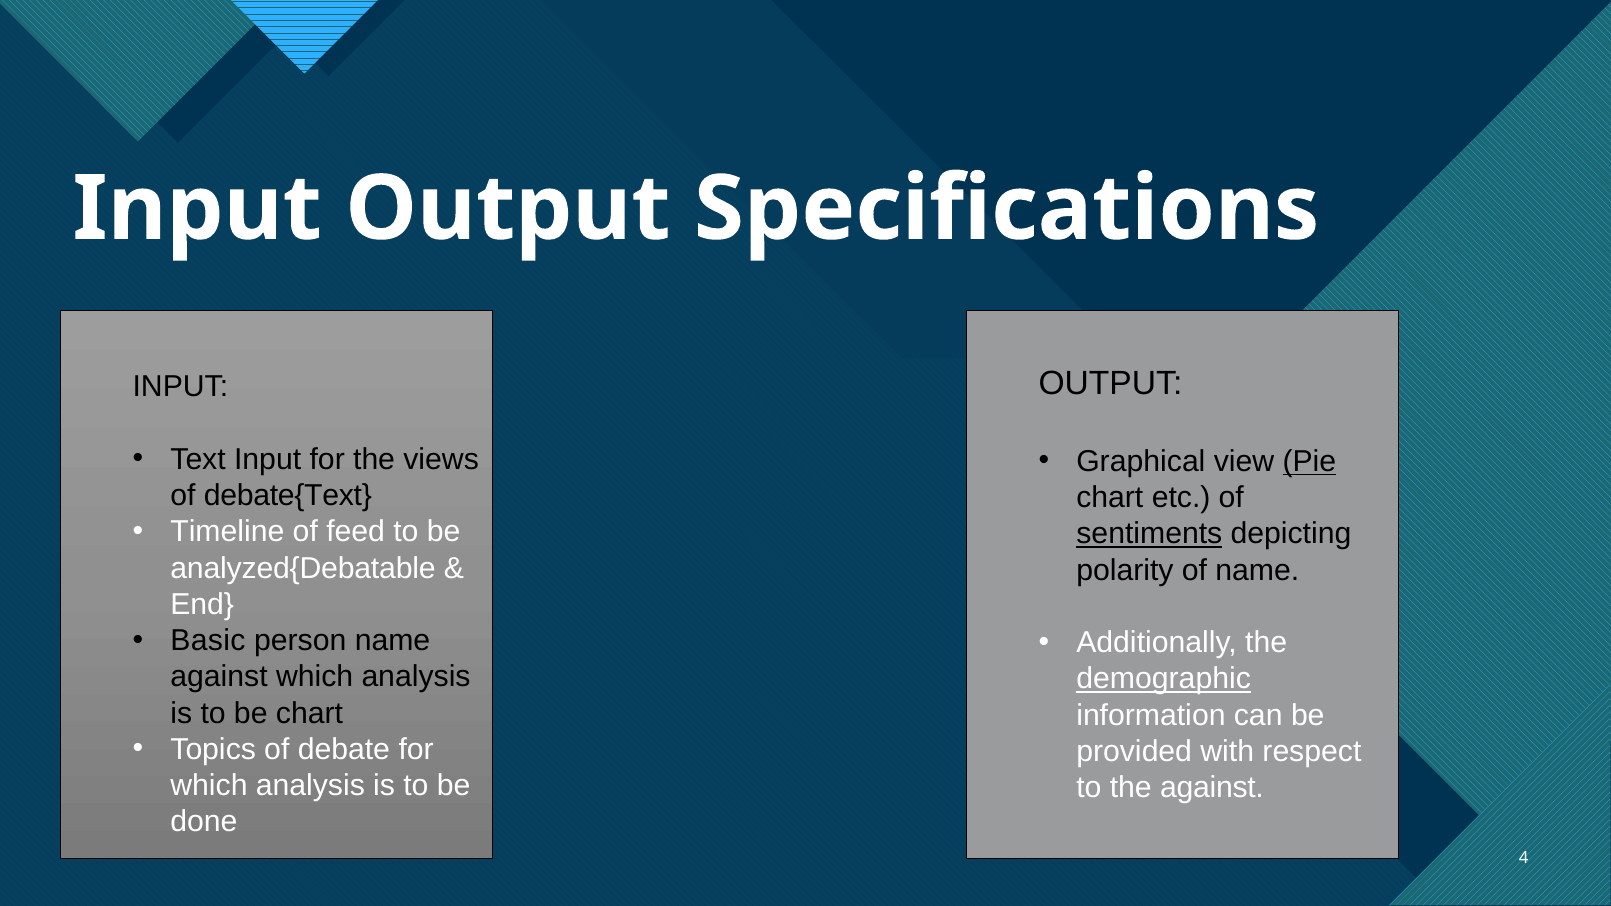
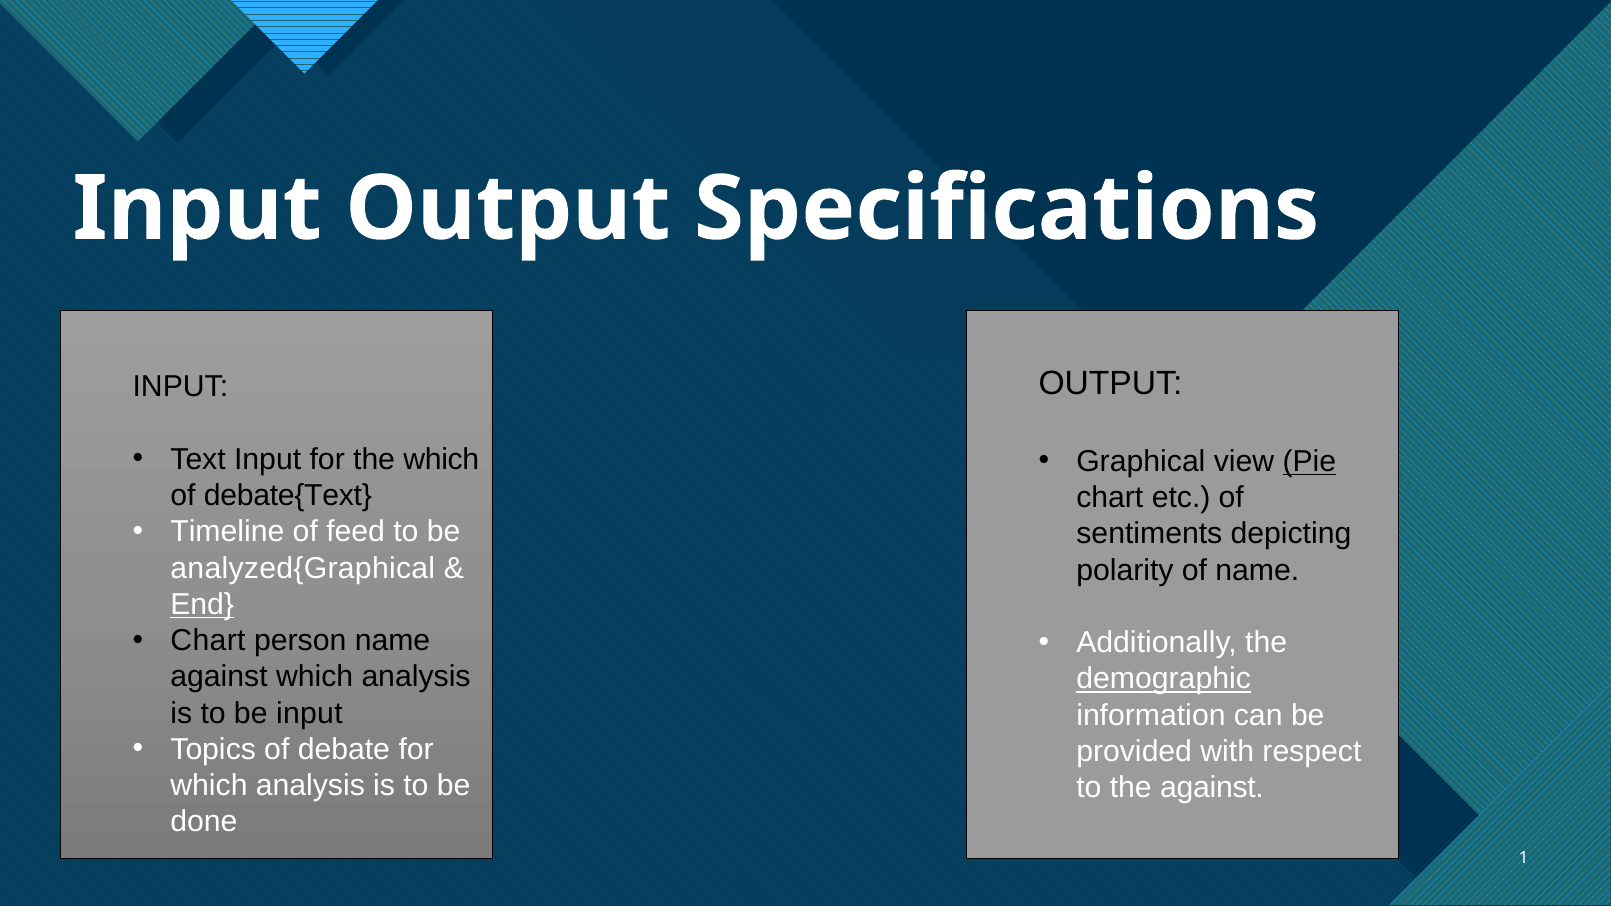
the views: views -> which (441, 460)
sentiments underline: present -> none (1149, 534)
analyzed{Debatable: analyzed{Debatable -> analyzed{Graphical (303, 568)
End underline: none -> present (202, 605)
Basic: Basic -> Chart (208, 641)
be chart: chart -> input (309, 713)
4: 4 -> 1 (1524, 858)
